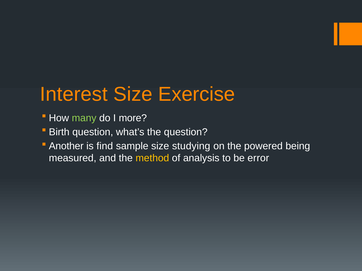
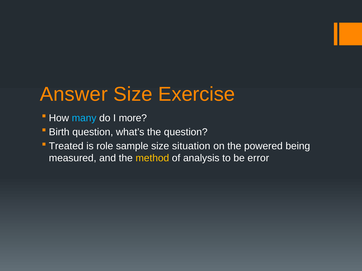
Interest: Interest -> Answer (74, 94)
many colour: light green -> light blue (84, 118)
Another: Another -> Treated (66, 146)
find: find -> role (105, 146)
studying: studying -> situation (191, 146)
